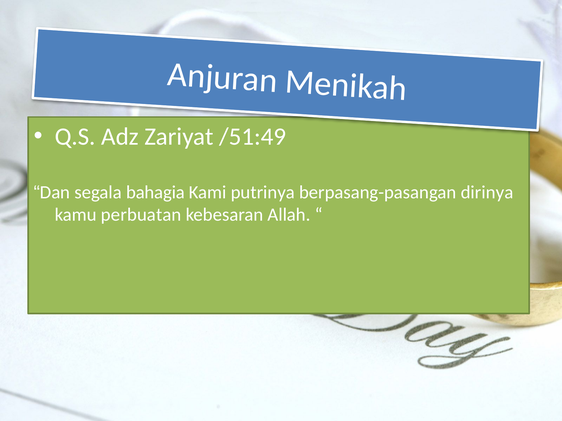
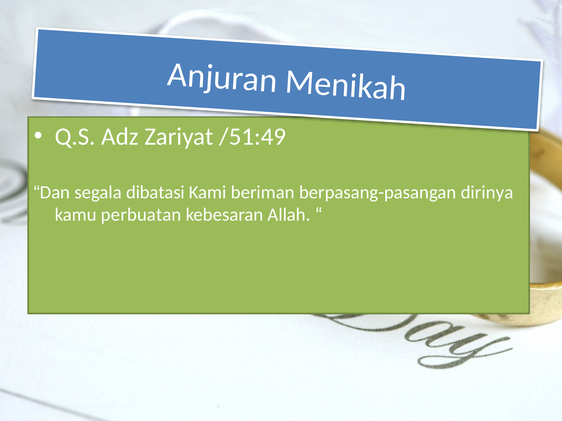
bahagia: bahagia -> dibatasi (155, 192)
putrinya: putrinya -> beriman (263, 192)
